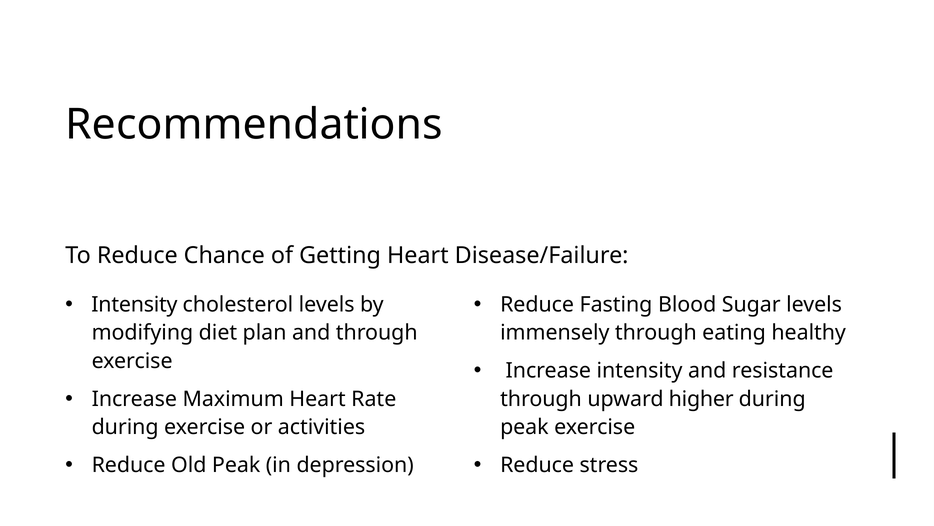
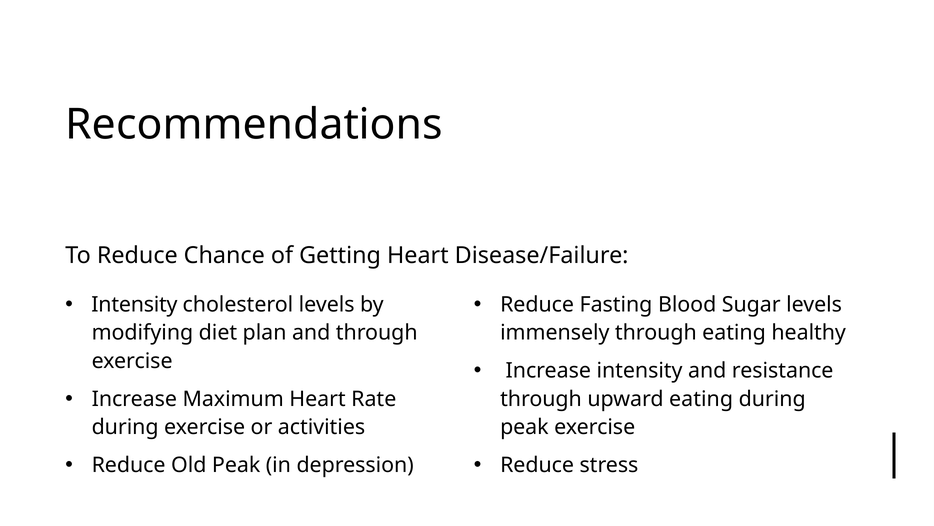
upward higher: higher -> eating (701, 399)
